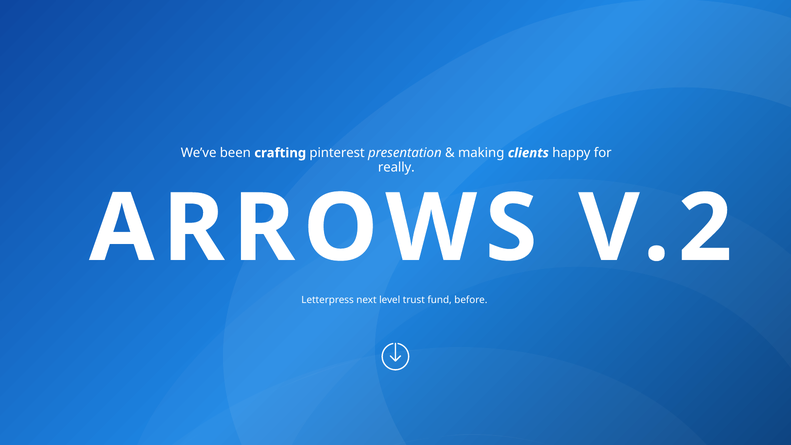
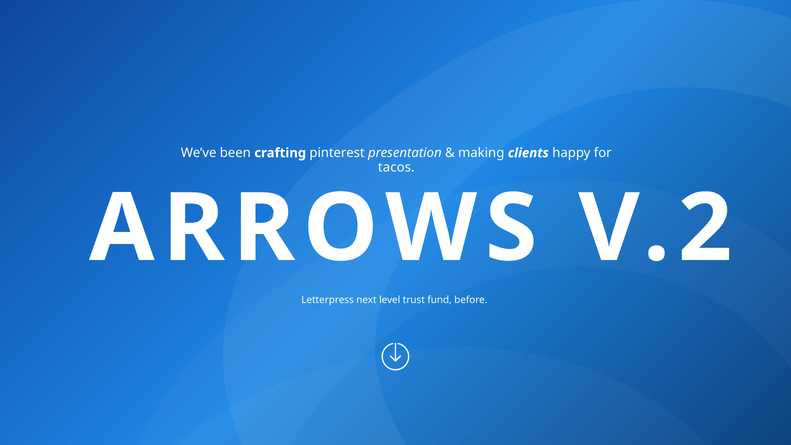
really: really -> tacos (396, 167)
